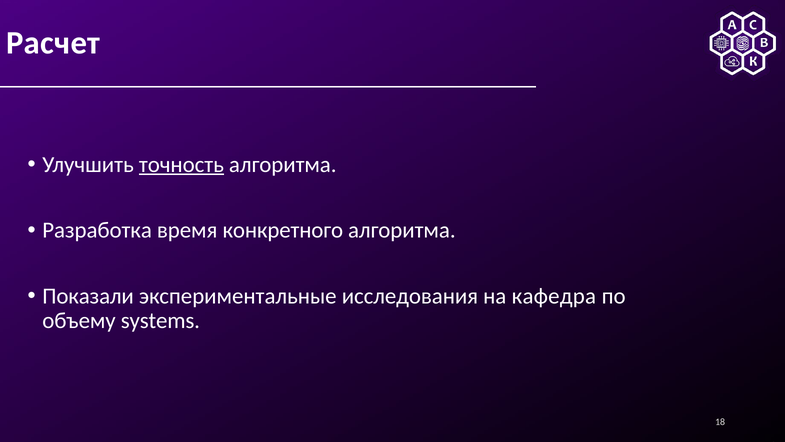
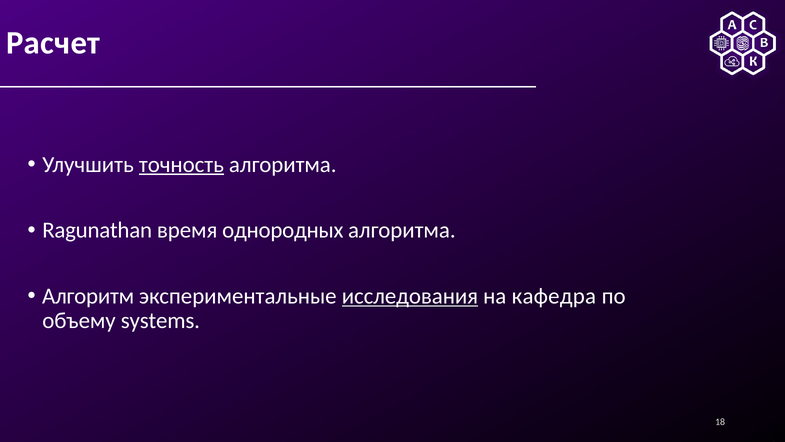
Разработка: Разработка -> Ragunathan (97, 230)
конкретного: конкретного -> однородных (283, 230)
Показали: Показали -> Алгоритм (88, 296)
исследования underline: none -> present (410, 296)
